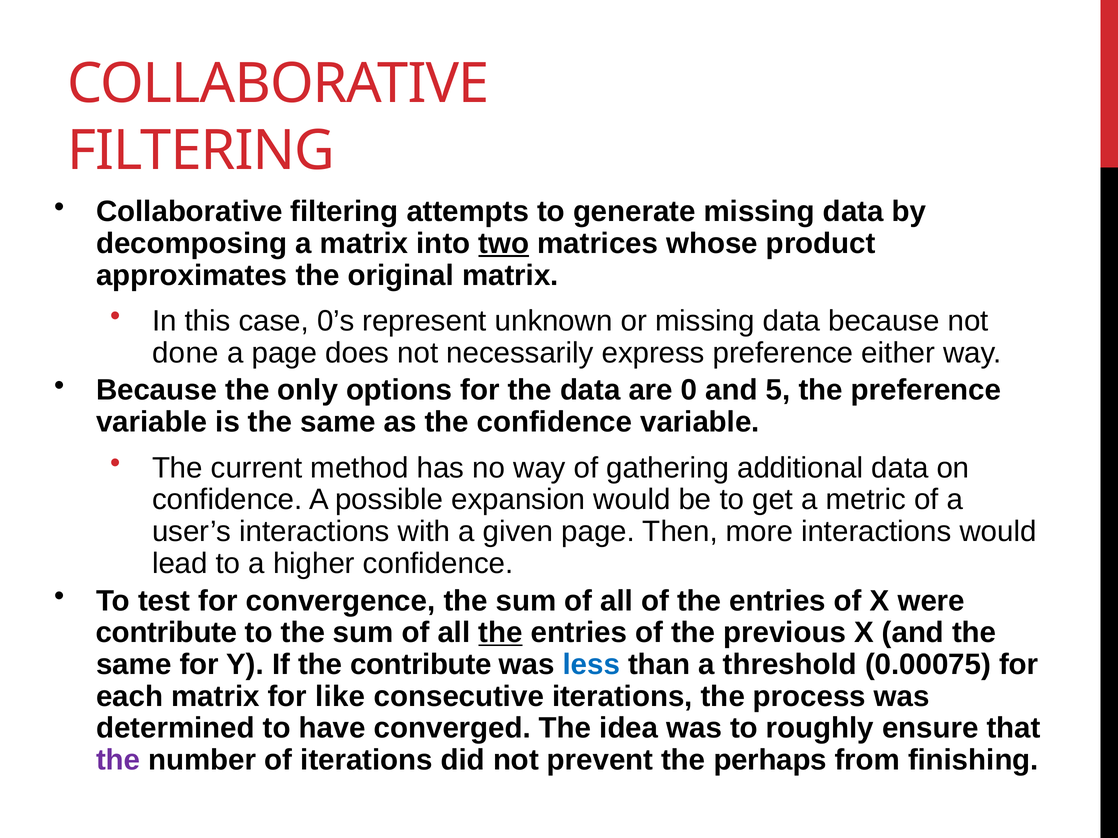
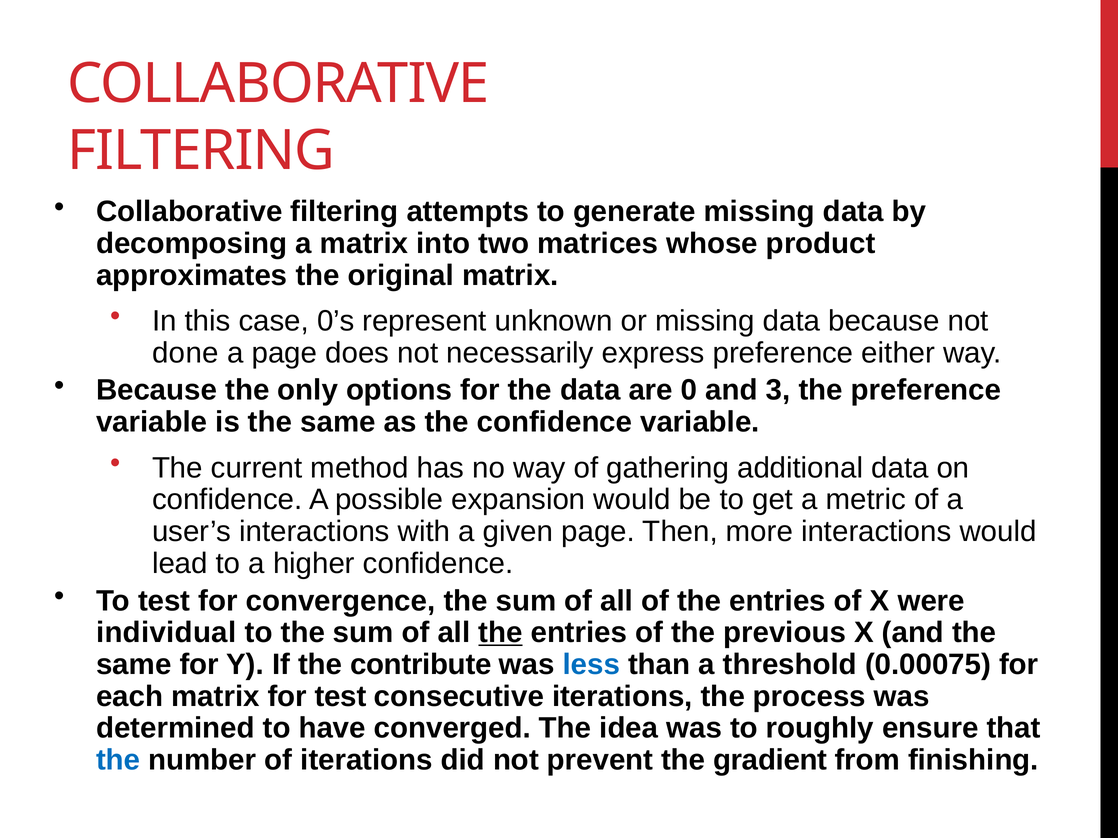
two underline: present -> none (504, 244)
5: 5 -> 3 (778, 391)
contribute: contribute -> individual (166, 633)
for like: like -> test (341, 697)
the colour: purple -> blue (118, 761)
perhaps: perhaps -> gradient (770, 761)
